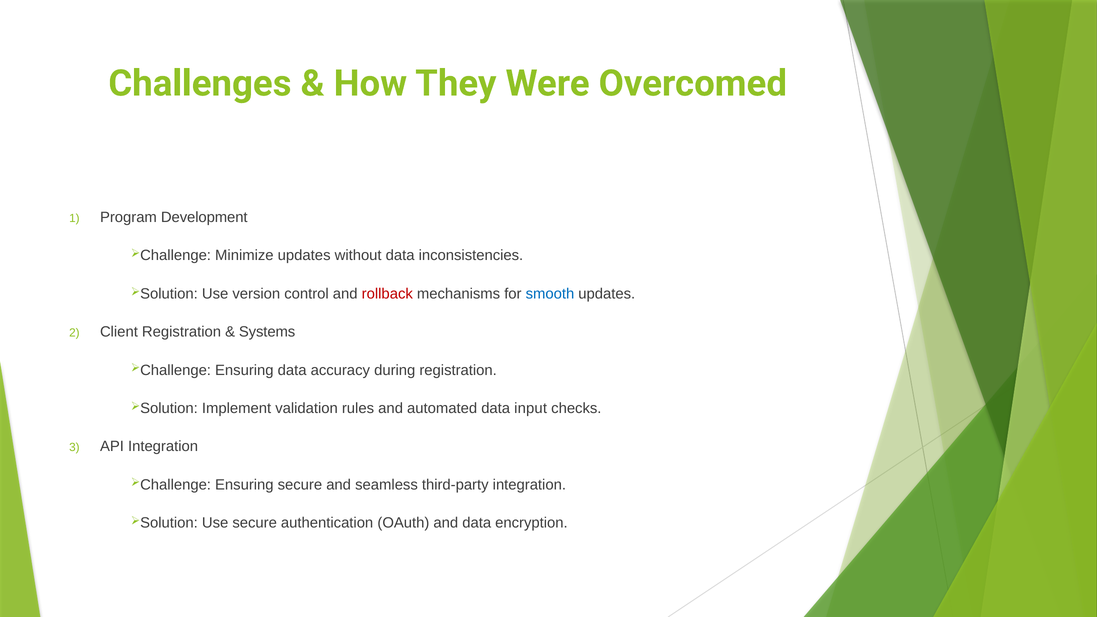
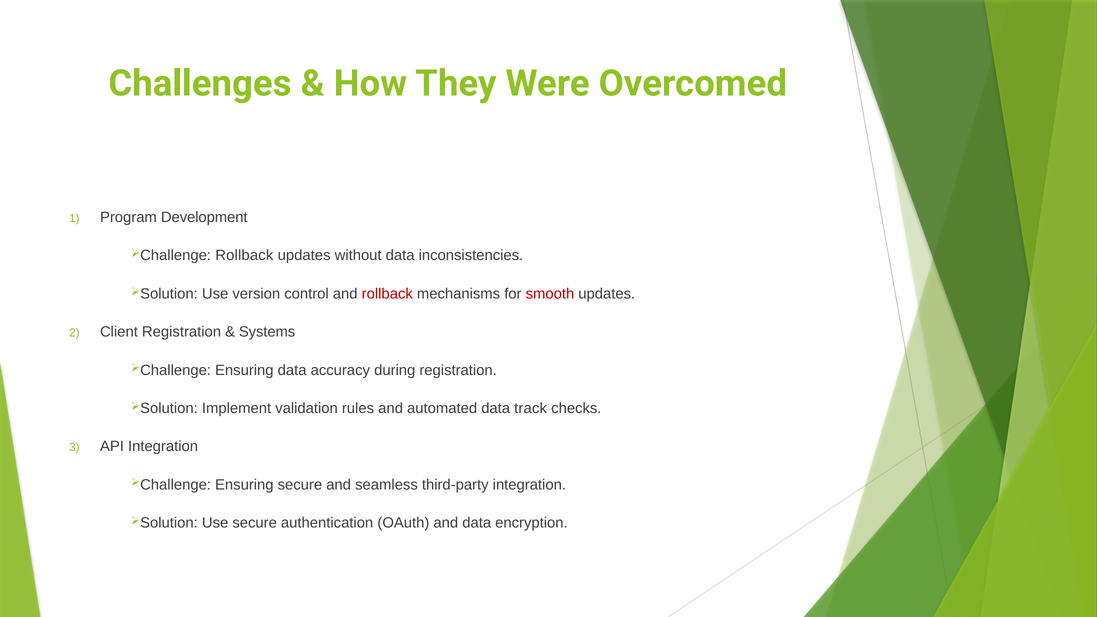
Minimize: Minimize -> Rollback (244, 256)
smooth colour: blue -> red (550, 294)
input: input -> track (531, 408)
